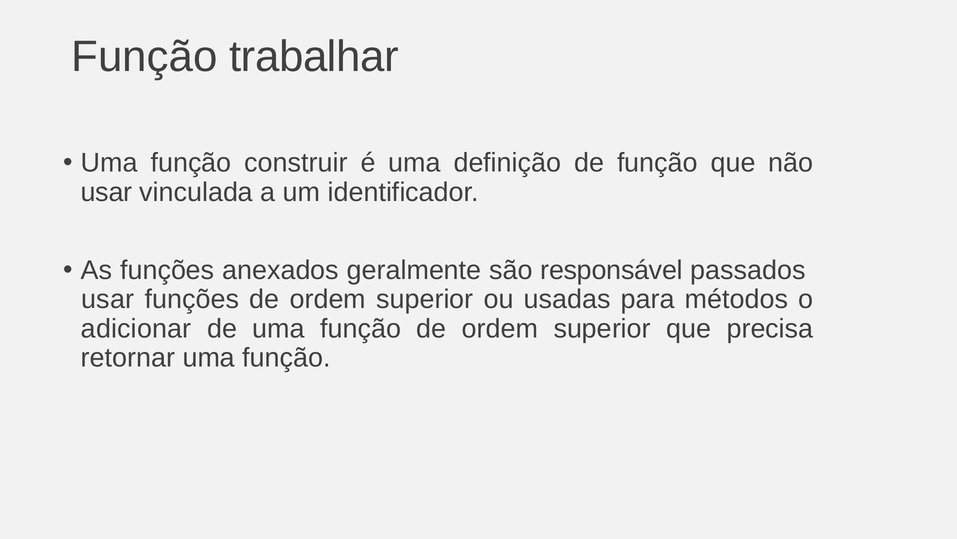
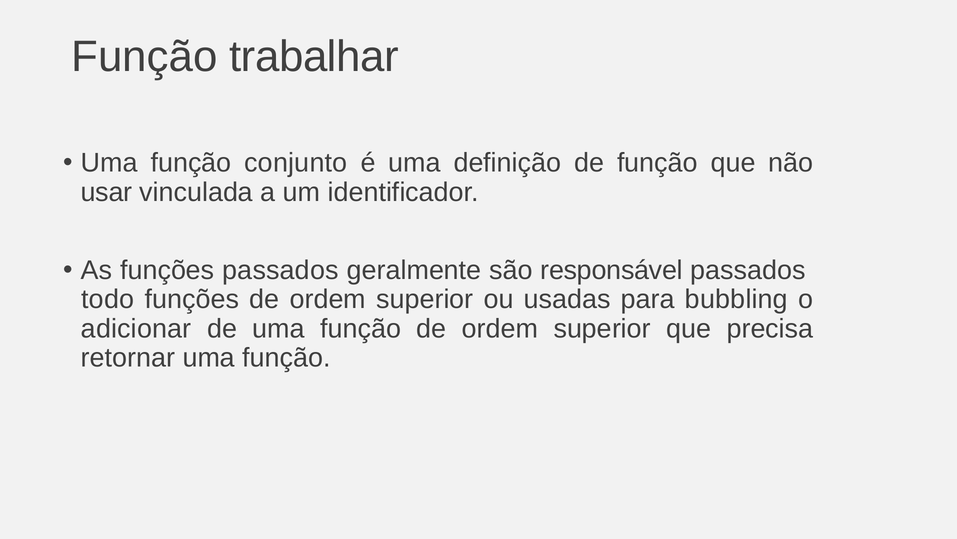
construir: construir -> conjunto (296, 163)
funções anexados: anexados -> passados (280, 270)
usar: usar -> todo (108, 299)
métodos: métodos -> bubbling (736, 299)
